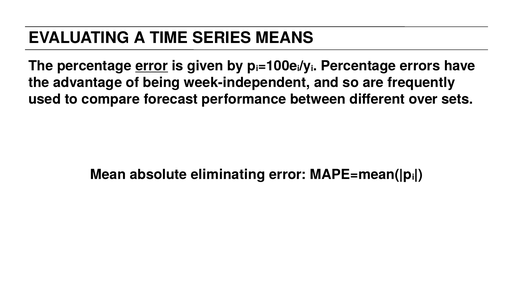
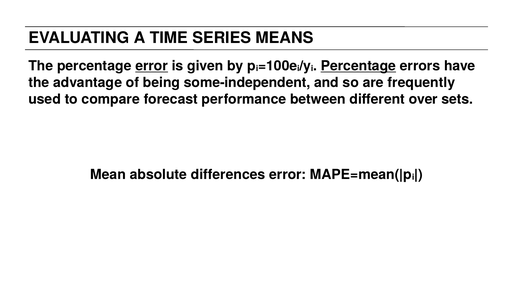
Percentage underline: none -> present (358, 66)
week-independent: week-independent -> some-independent (247, 83)
eliminating: eliminating -> differences (228, 175)
